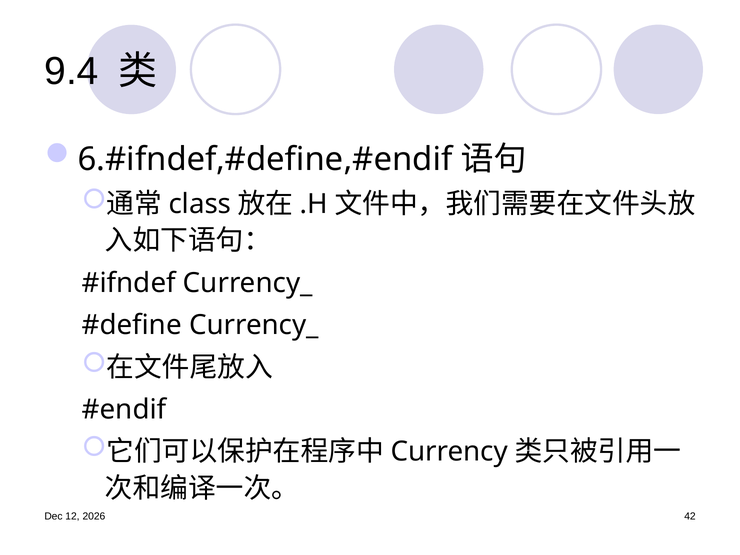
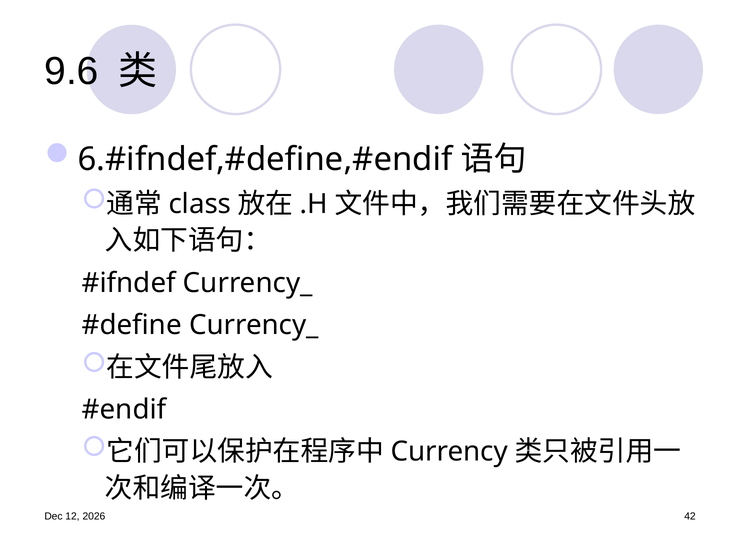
9.4: 9.4 -> 9.6 (72, 71)
